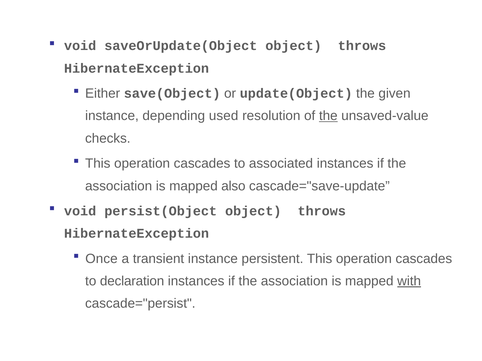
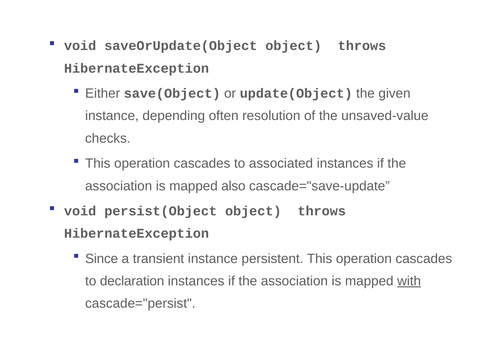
used: used -> often (224, 116)
the underline: present -> none (328, 116)
Once: Once -> Since (102, 259)
